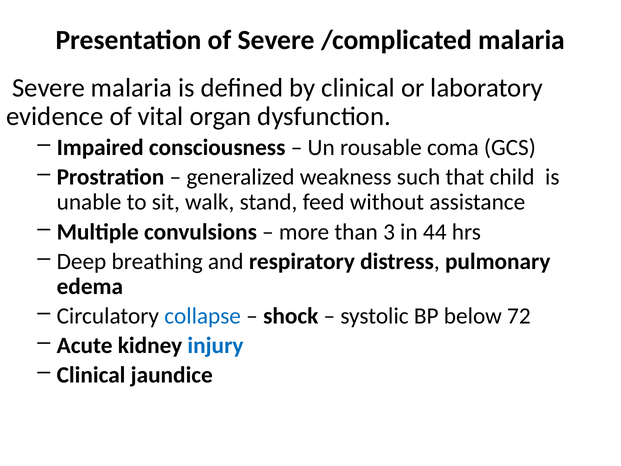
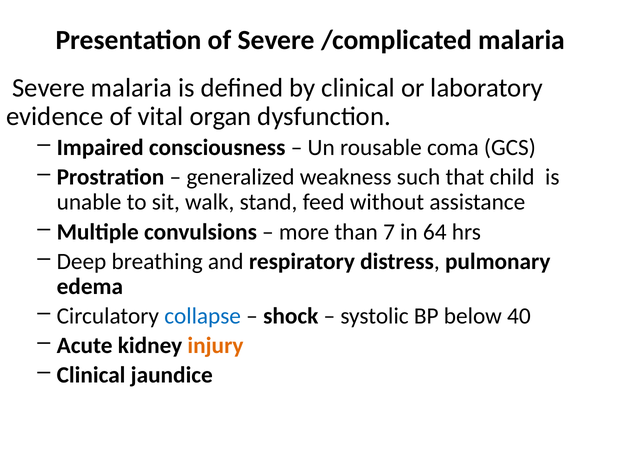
3: 3 -> 7 (389, 232)
44: 44 -> 64 (435, 232)
72: 72 -> 40 (519, 316)
injury colour: blue -> orange (215, 345)
